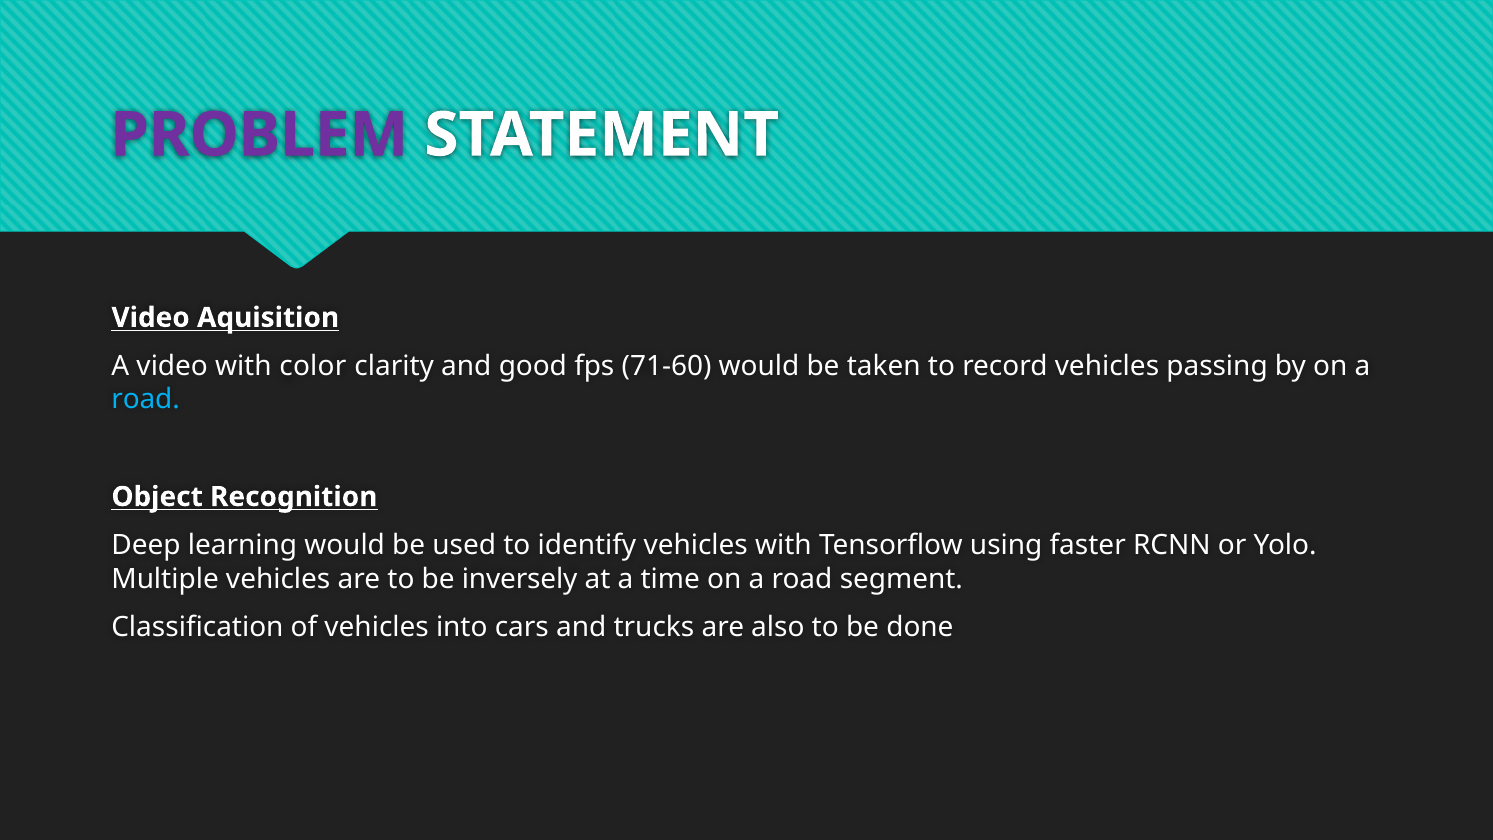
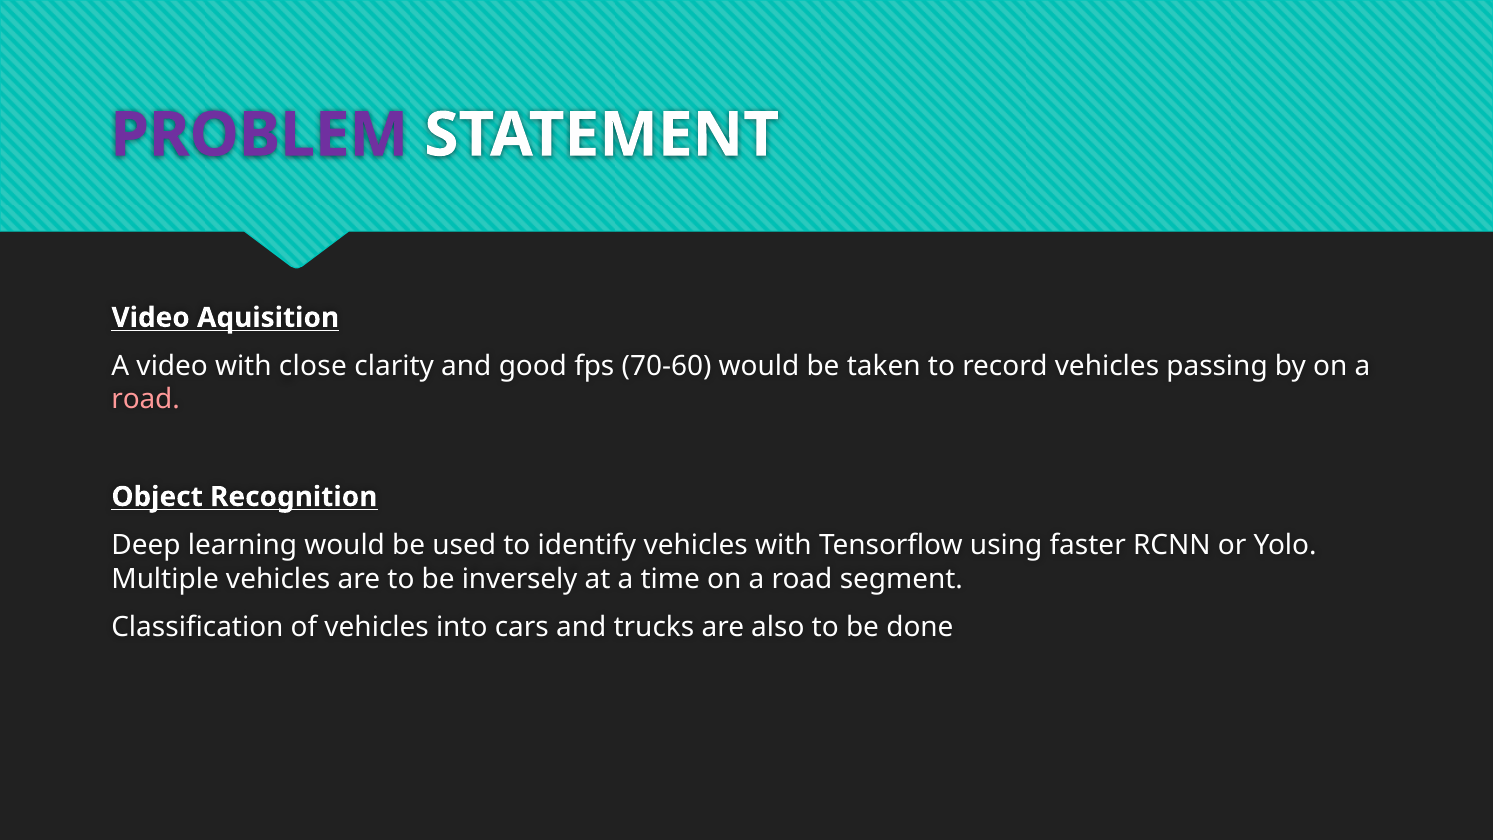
color: color -> close (313, 366)
71-60: 71-60 -> 70-60 (667, 366)
road colour: light blue -> pink (146, 400)
